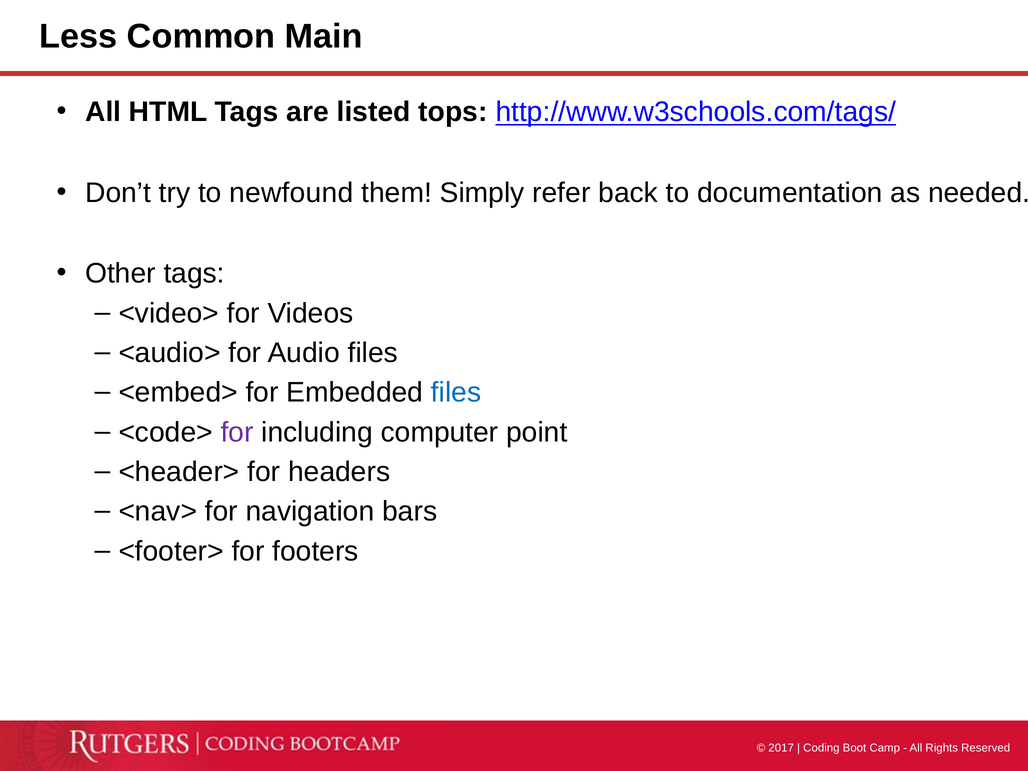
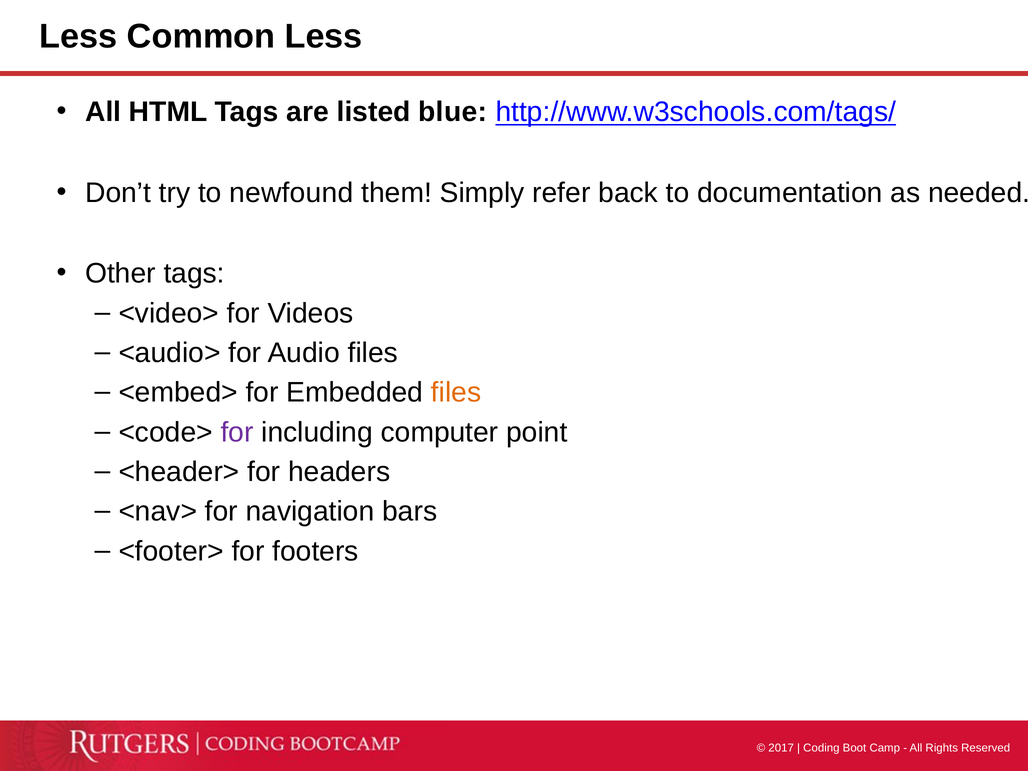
Common Main: Main -> Less (324, 37)
tops: tops -> blue (453, 112)
files colour: blue -> orange (456, 393)
